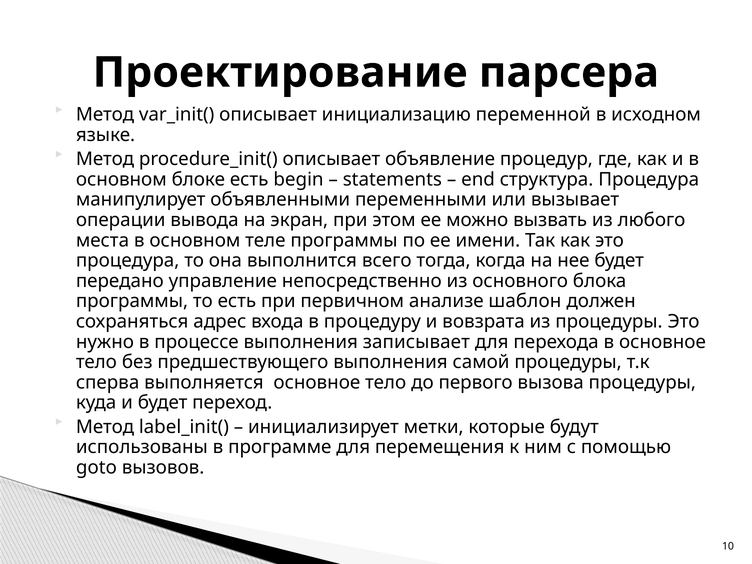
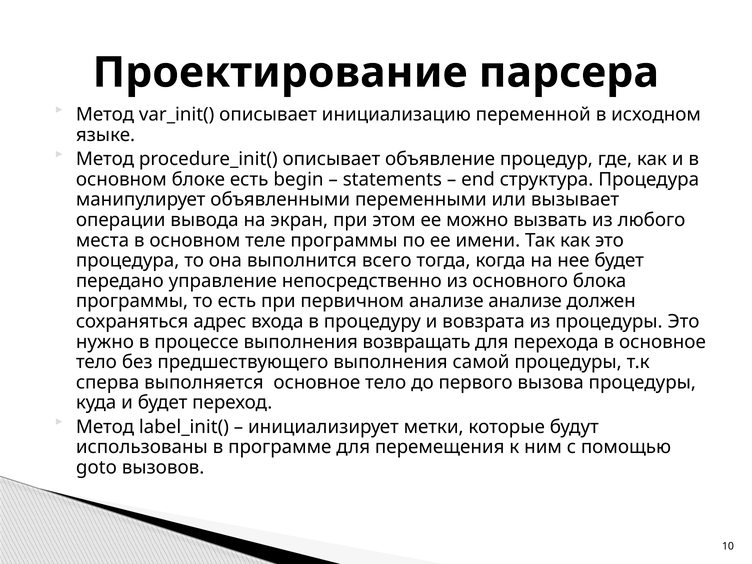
анализе шаблон: шаблон -> анализе (525, 301)
записывает: записывает -> возвращать (417, 342)
